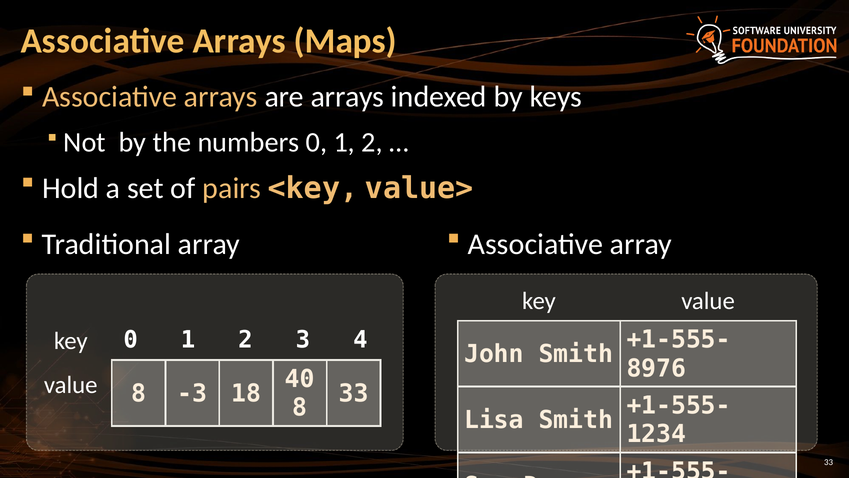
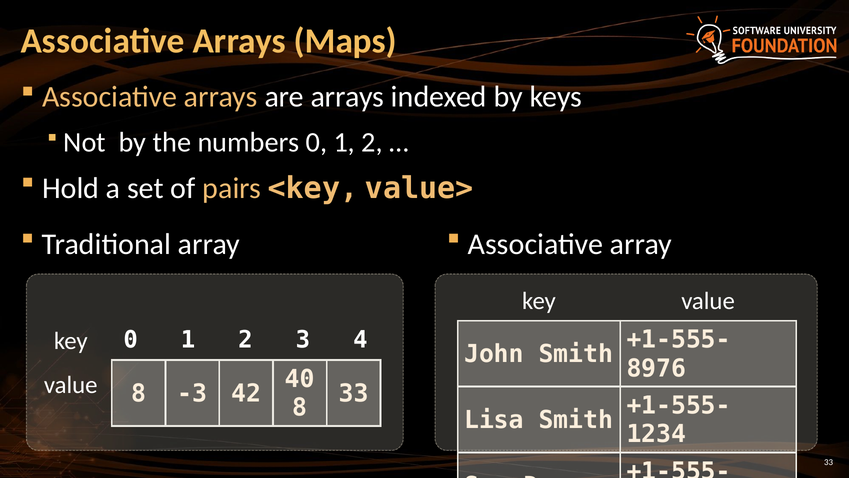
18: 18 -> 42 (246, 393)
